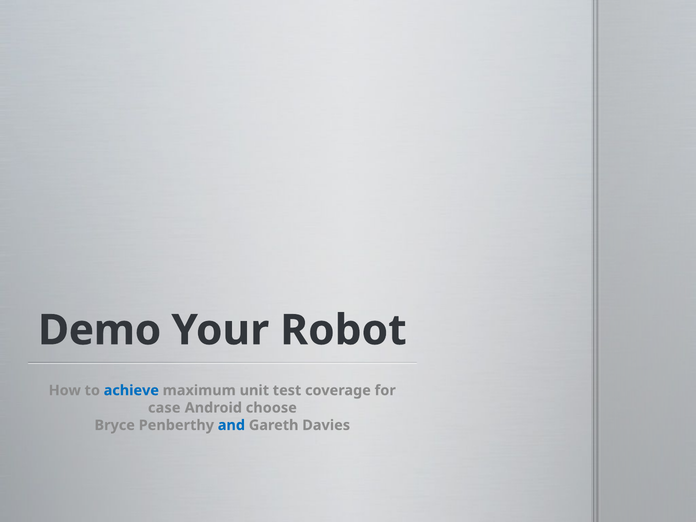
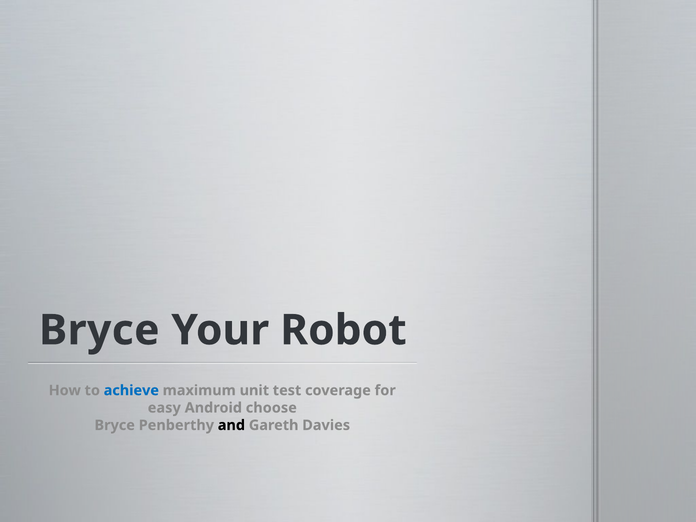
Demo: Demo -> Bryce (99, 330)
case: case -> easy (164, 408)
and colour: blue -> black (231, 425)
